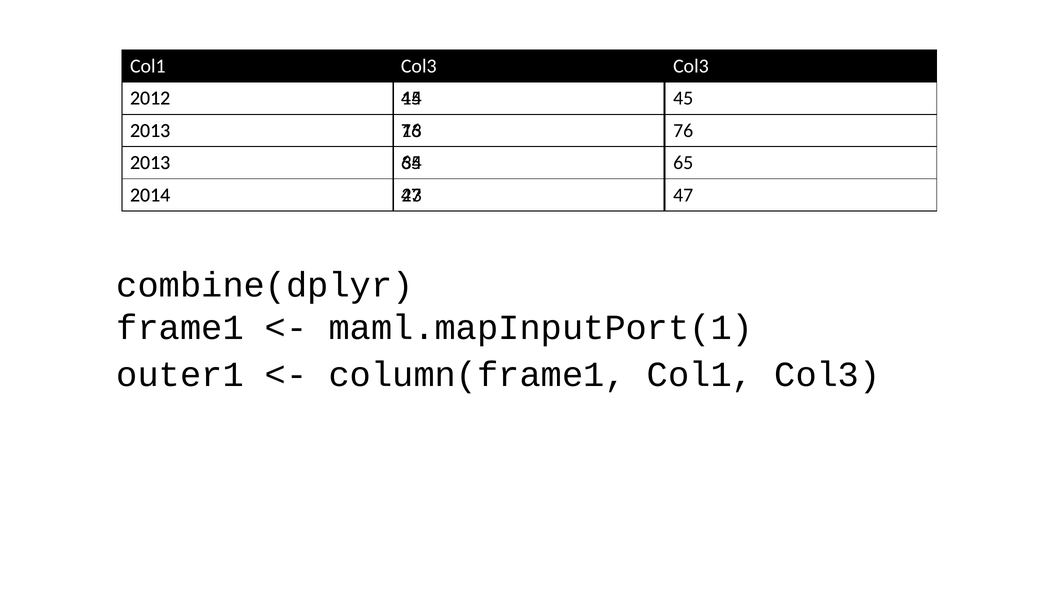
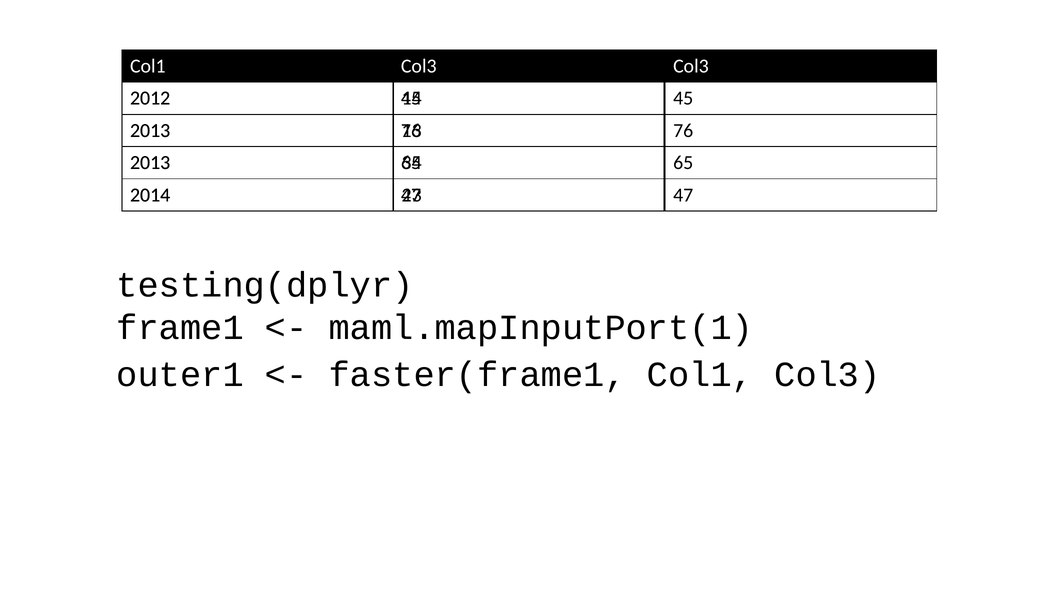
combine(dplyr: combine(dplyr -> testing(dplyr (265, 285)
column(frame1: column(frame1 -> faster(frame1 (477, 375)
